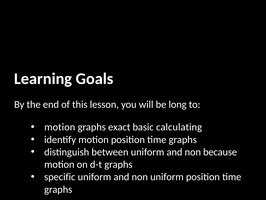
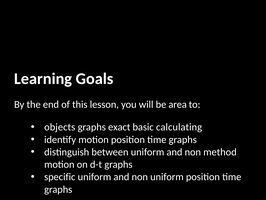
long: long -> area (178, 104)
motion: motion -> objects (60, 127)
because: because -> method (220, 152)
